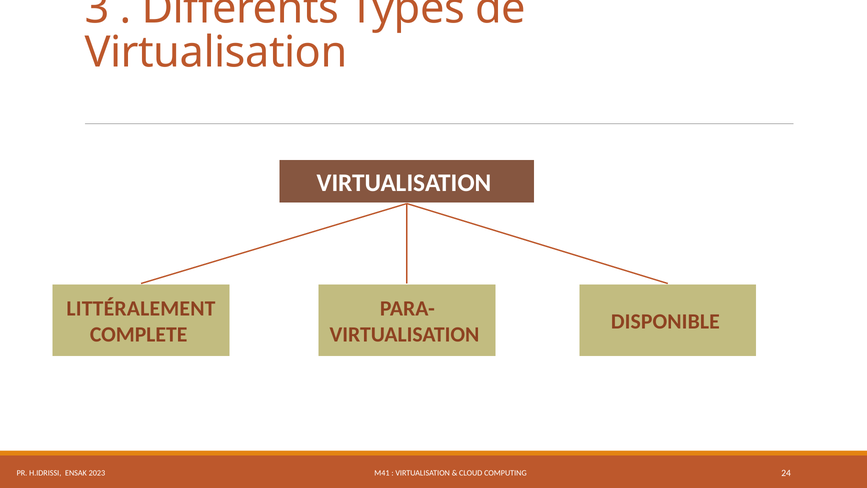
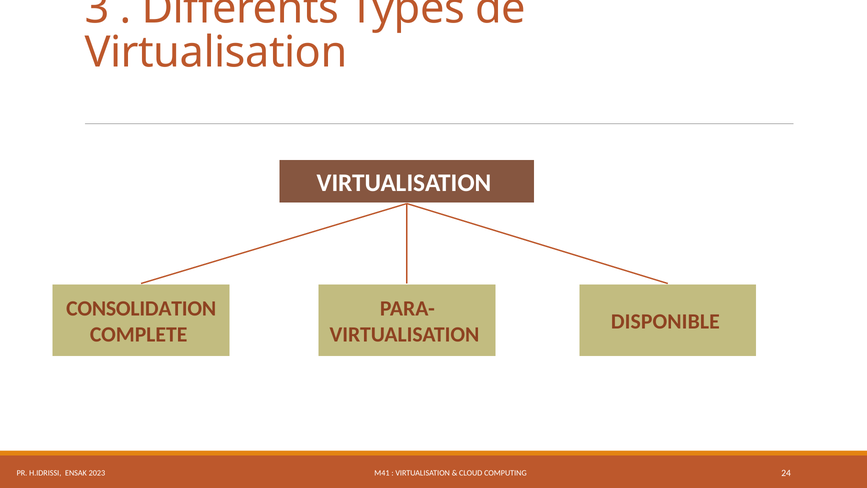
LITTÉRALEMENT: LITTÉRALEMENT -> CONSOLIDATION (141, 309)
